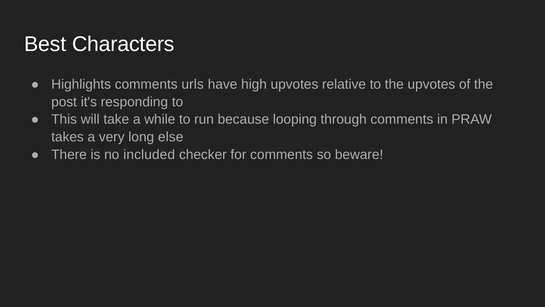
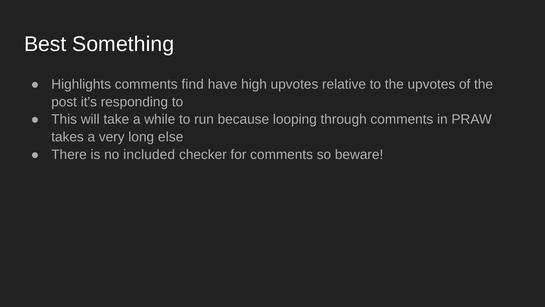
Characters: Characters -> Something (123, 44)
urls: urls -> find (193, 84)
